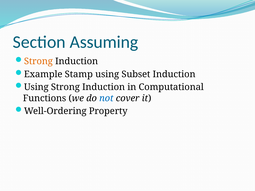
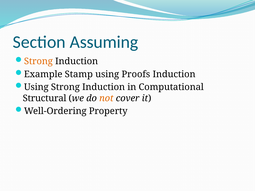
Subset: Subset -> Proofs (136, 74)
Functions: Functions -> Structural (45, 98)
not colour: blue -> orange (106, 98)
